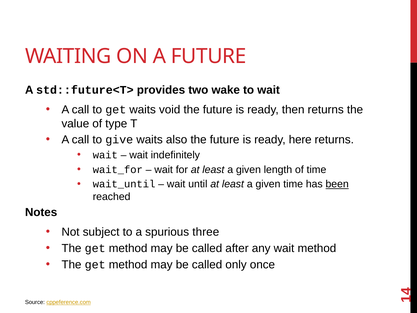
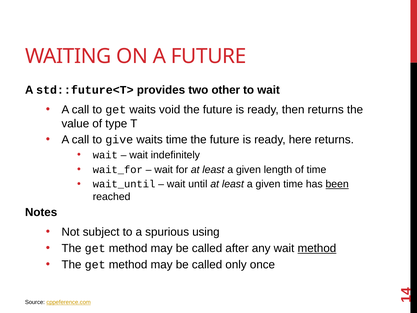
wake: wake -> other (226, 90)
waits also: also -> time (177, 140)
three: three -> using (206, 232)
method underline: none -> present (317, 248)
